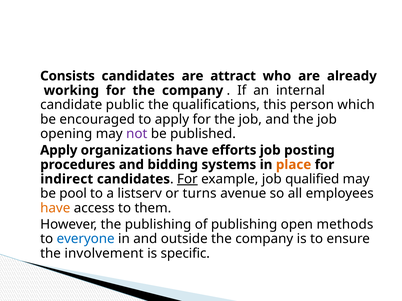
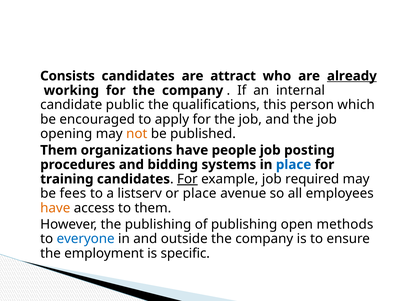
already underline: none -> present (352, 76)
not colour: purple -> orange (137, 134)
Apply: Apply -> Them (59, 150)
efforts: efforts -> people (234, 150)
place colour: orange -> blue (294, 165)
indirect: indirect -> training (67, 179)
qualified: qualified -> required (312, 179)
pool: pool -> fees (73, 194)
or turns: turns -> place (200, 194)
involvement: involvement -> employment (104, 254)
